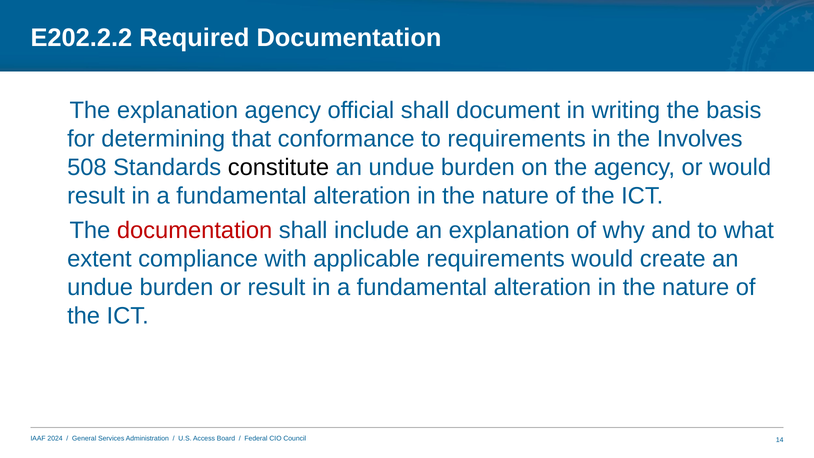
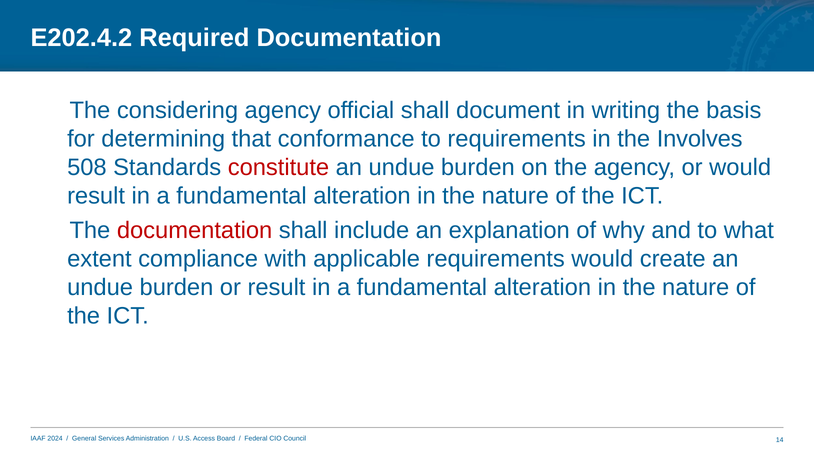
E202.2.2: E202.2.2 -> E202.4.2 (81, 38)
The explanation: explanation -> considering (177, 111)
constitute colour: black -> red (278, 168)
